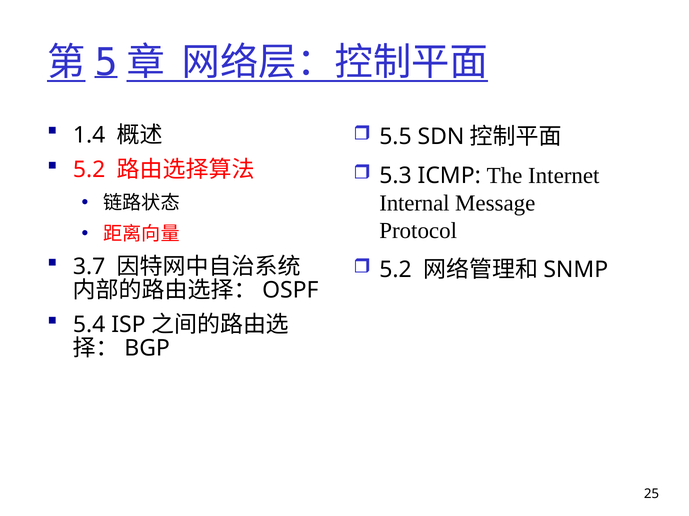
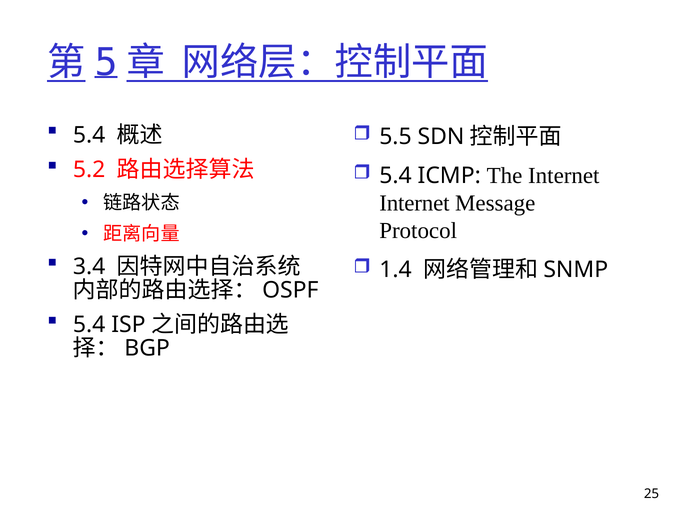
1.4: 1.4 -> 5.4 (89, 135)
5.3: 5.3 -> 5.4 (395, 176)
Internal: Internal -> Internet (414, 204)
3.7: 3.7 -> 3.4 (89, 267)
5.2: 5.2 -> 1.4 (395, 270)
